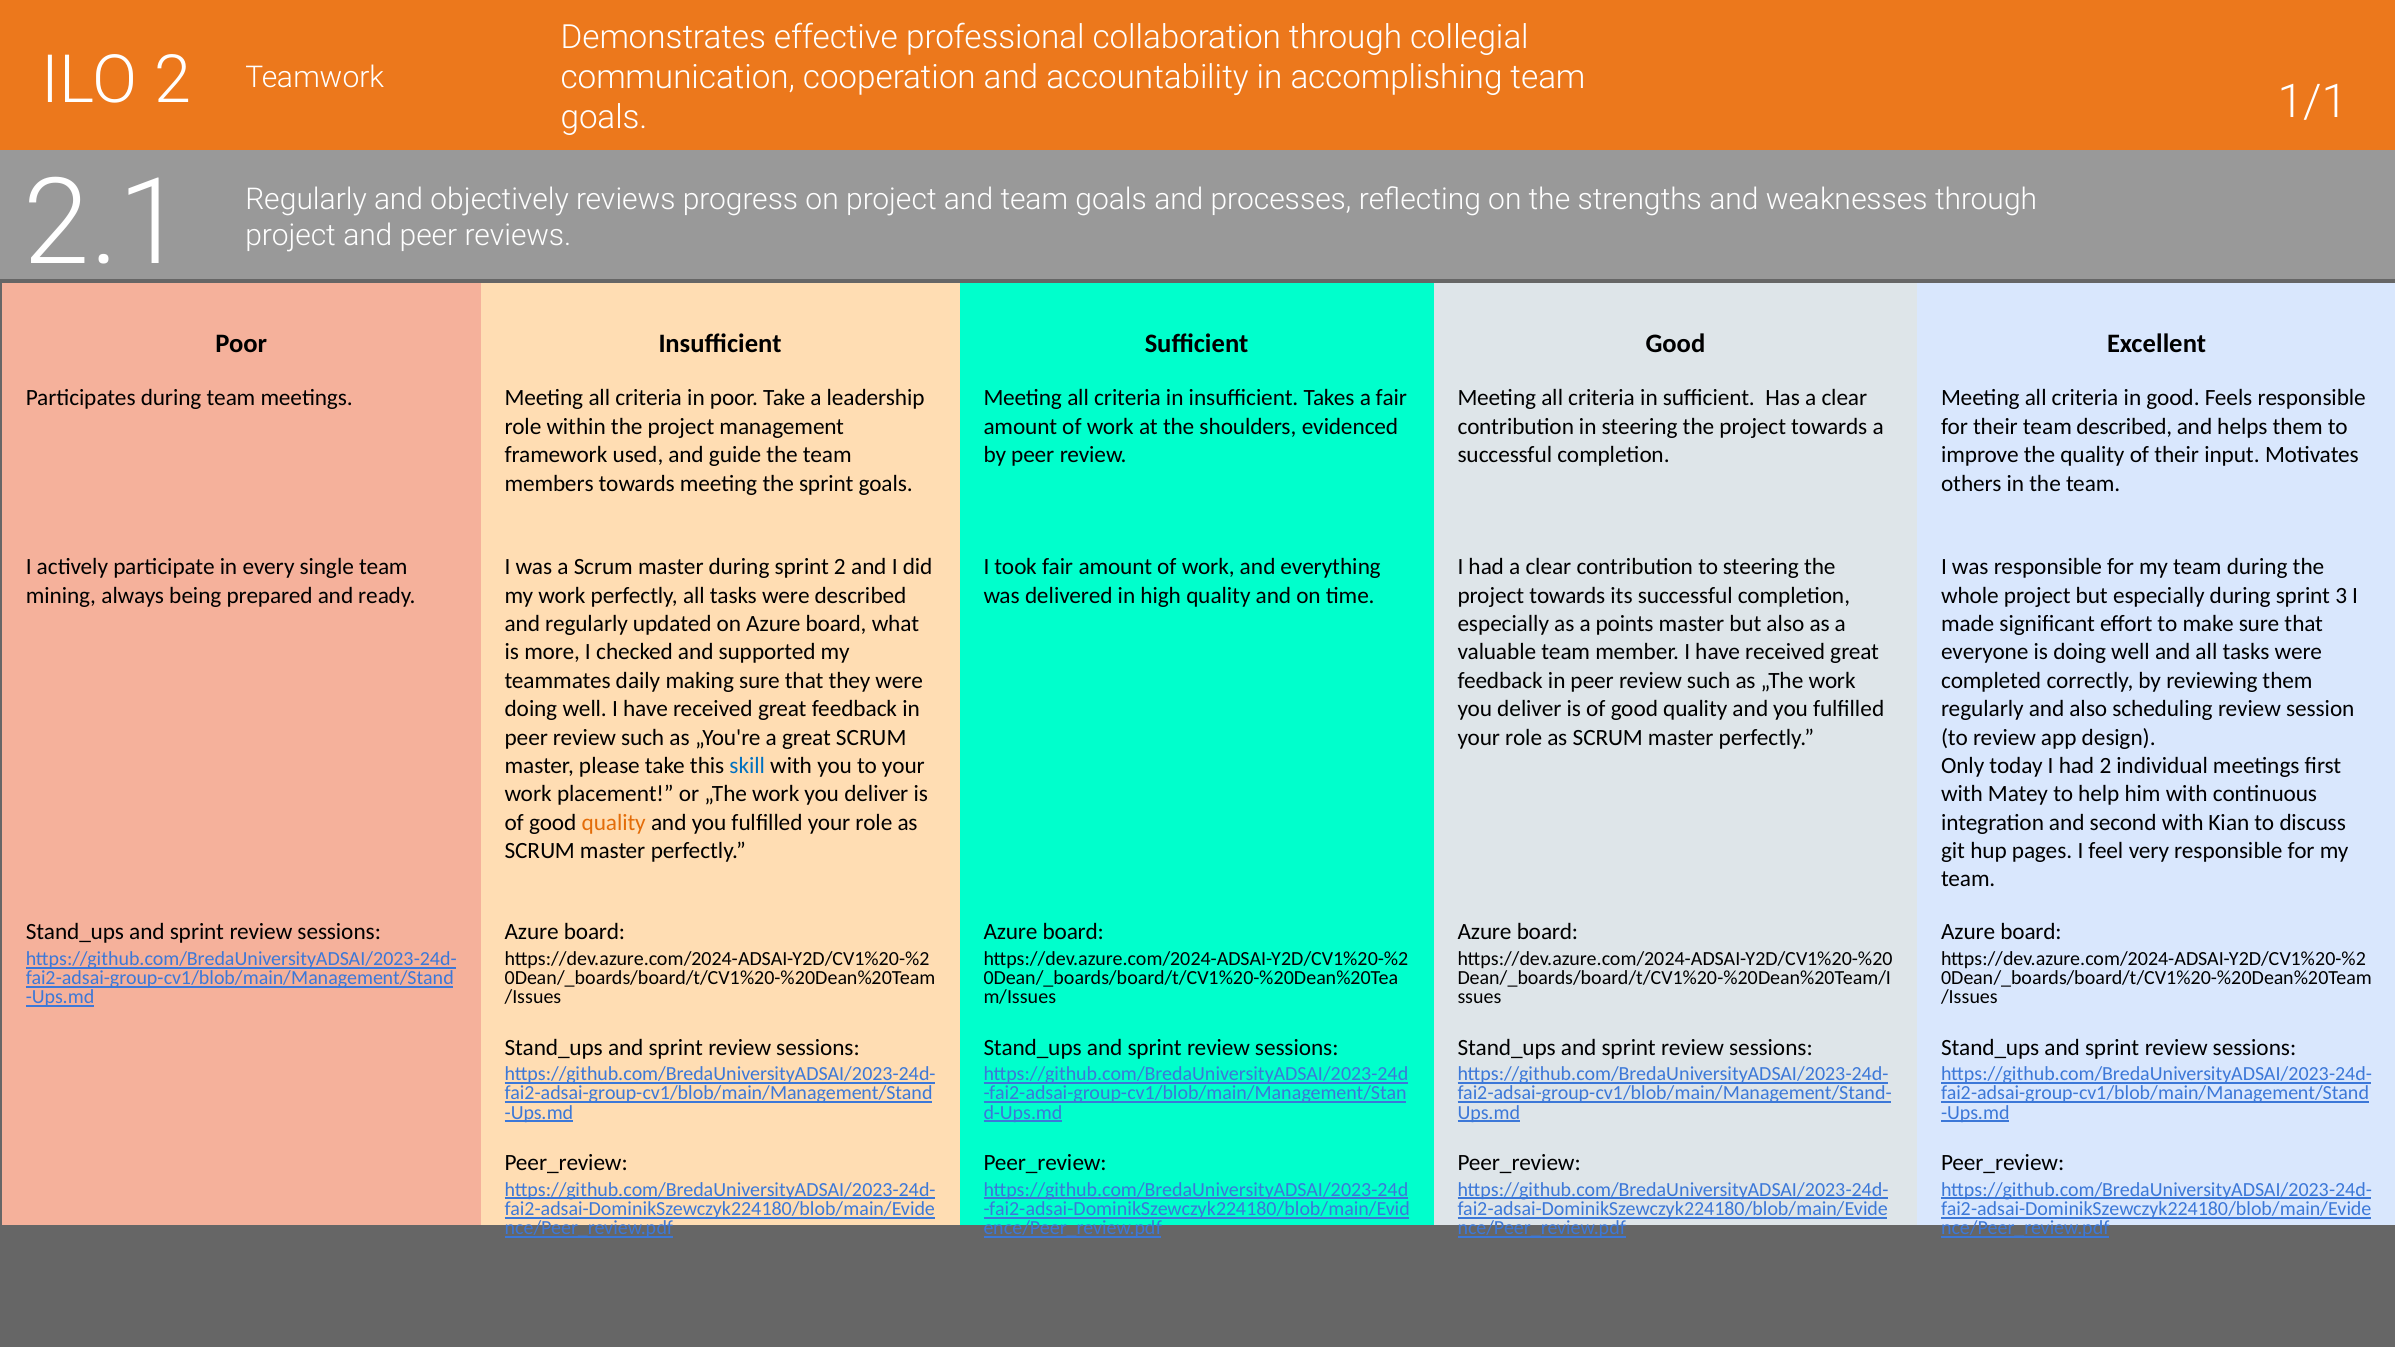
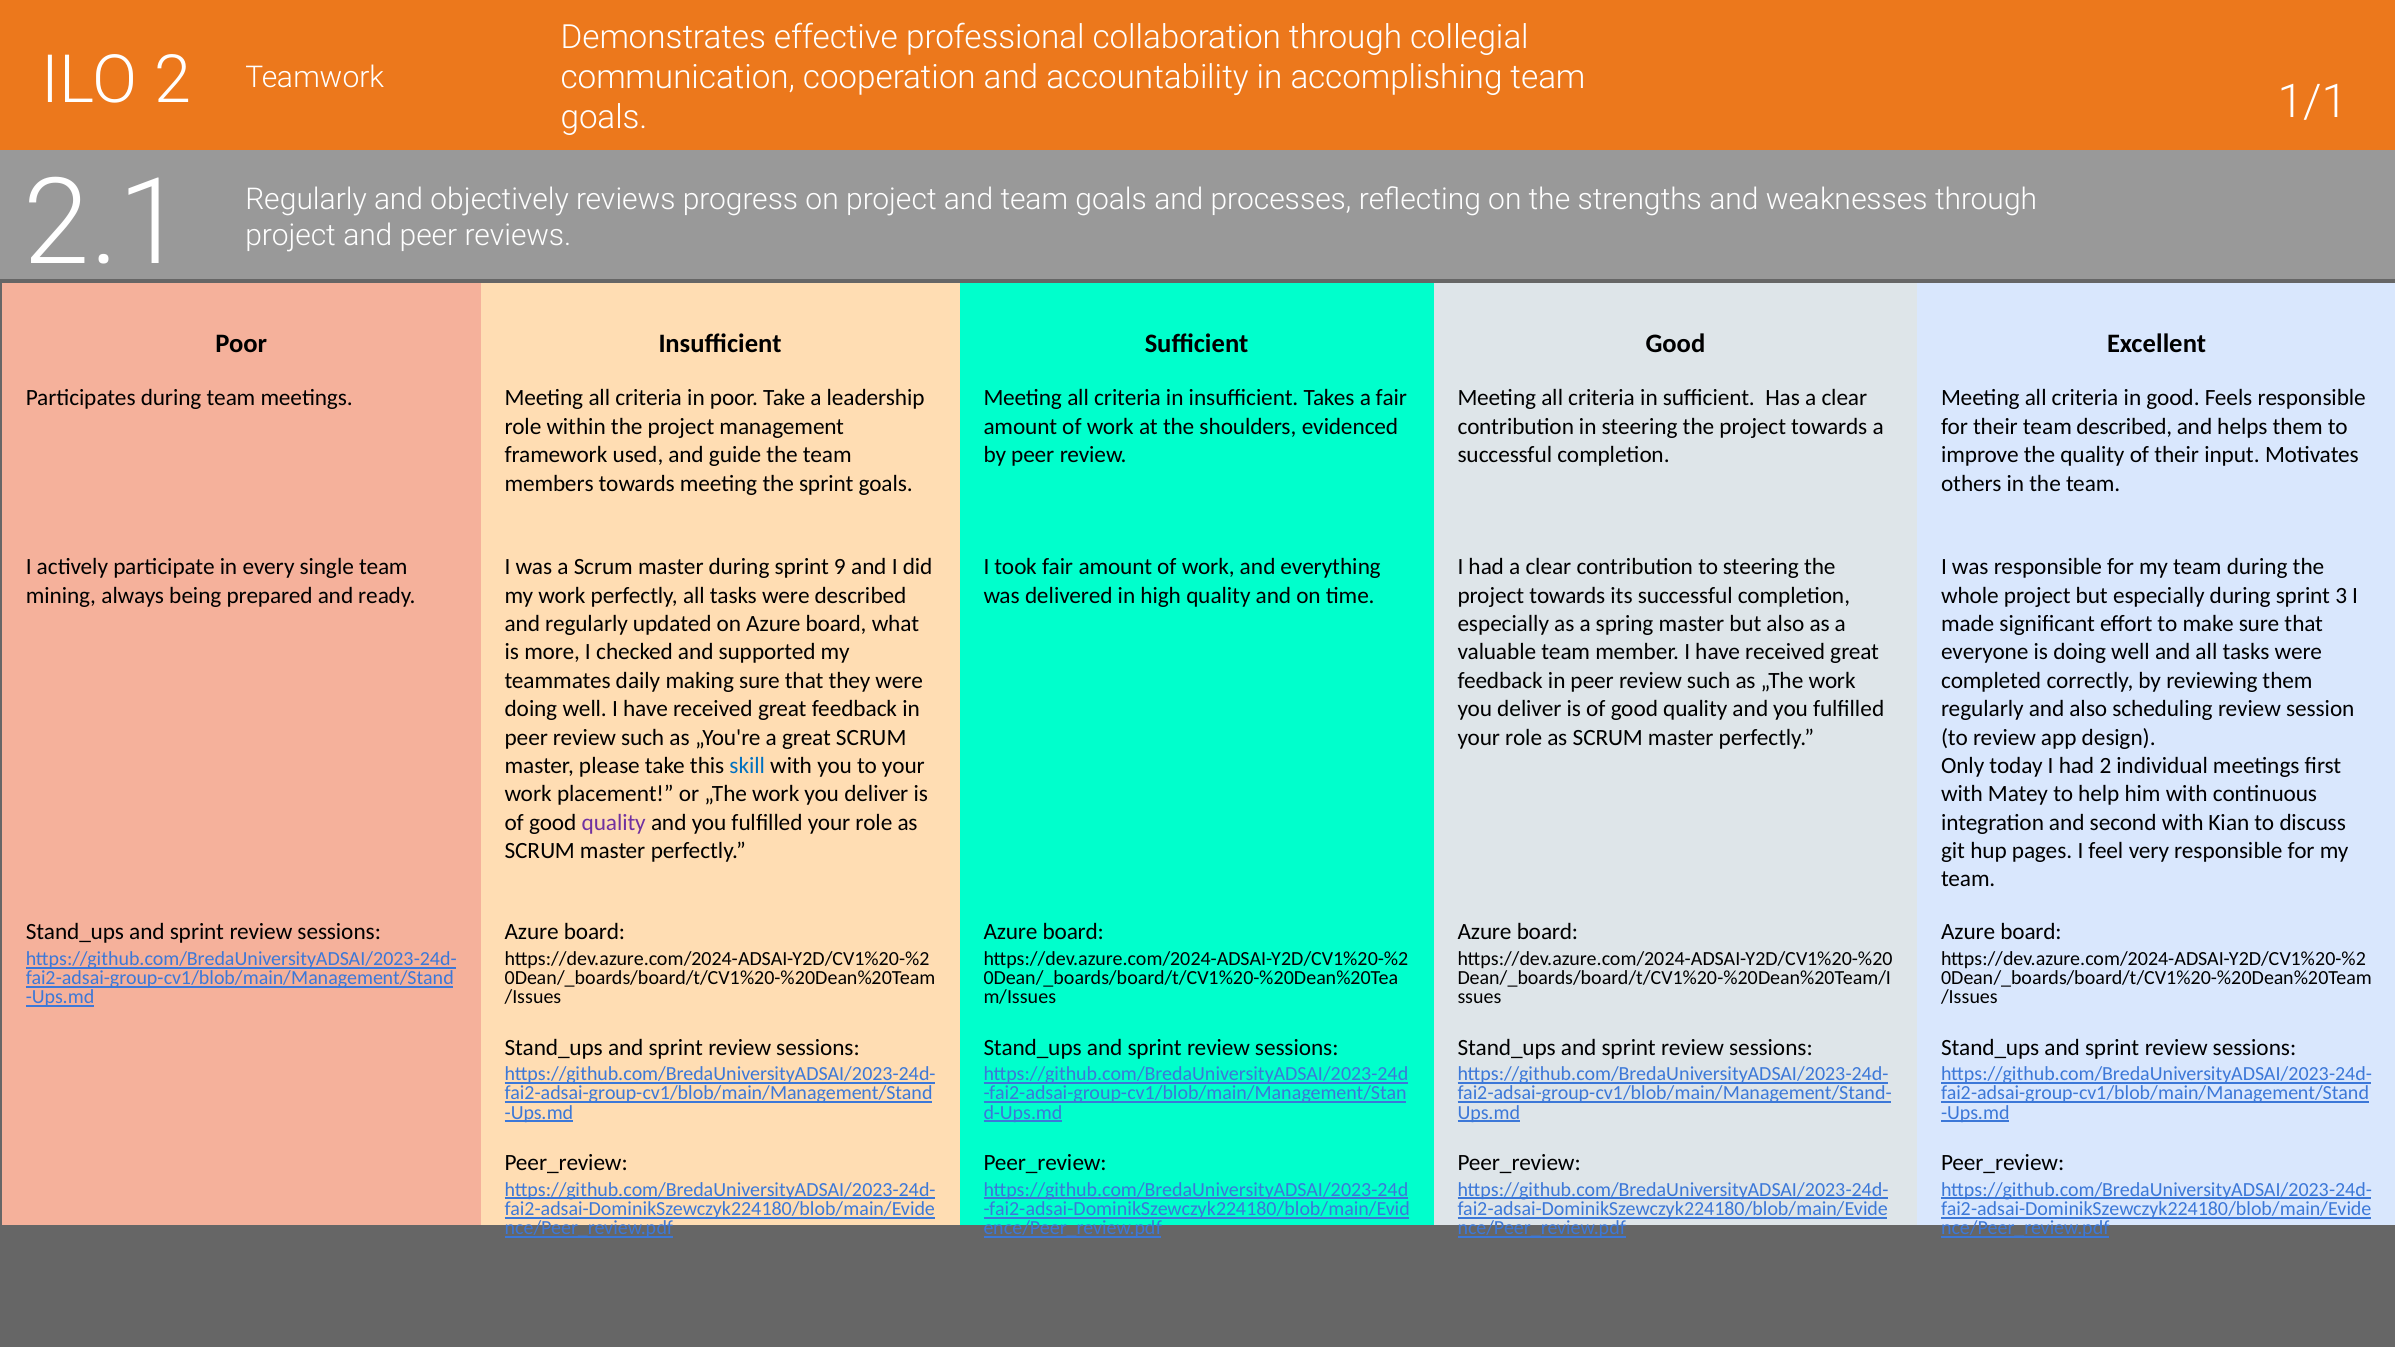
sprint 2: 2 -> 9 (840, 567)
points: points -> spring (1625, 624)
quality colour: orange -> purple (614, 823)
